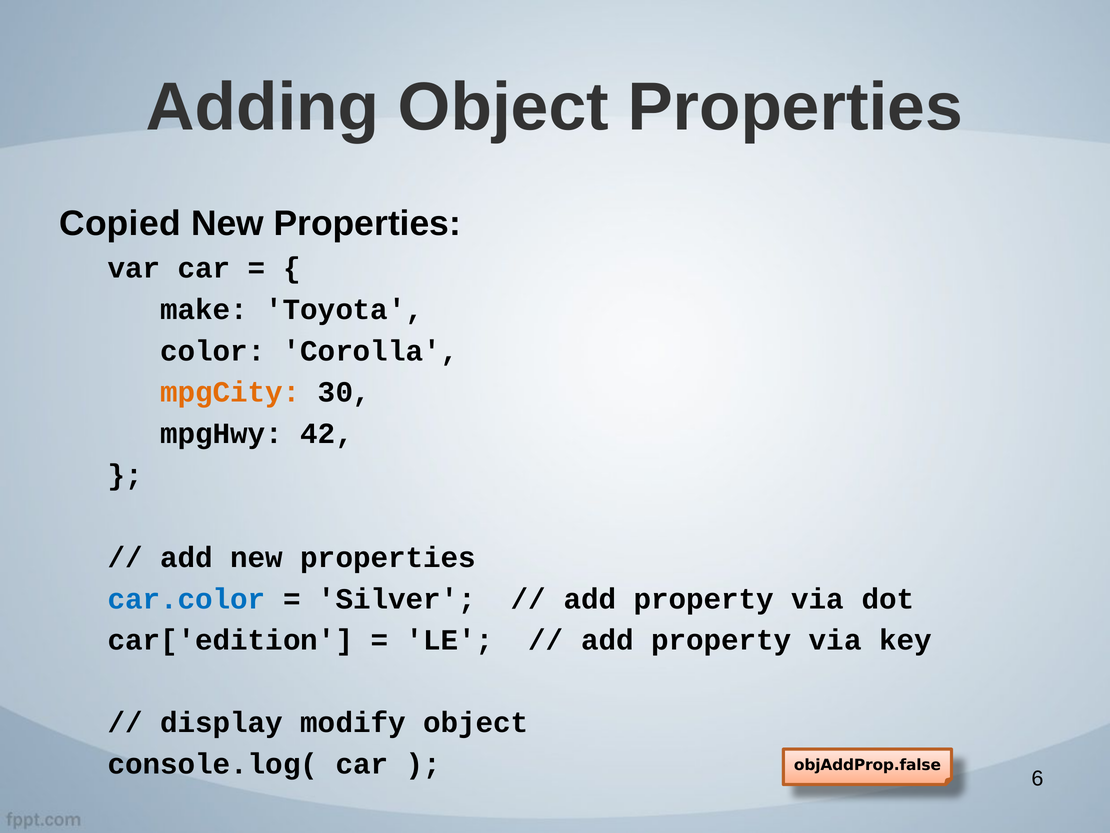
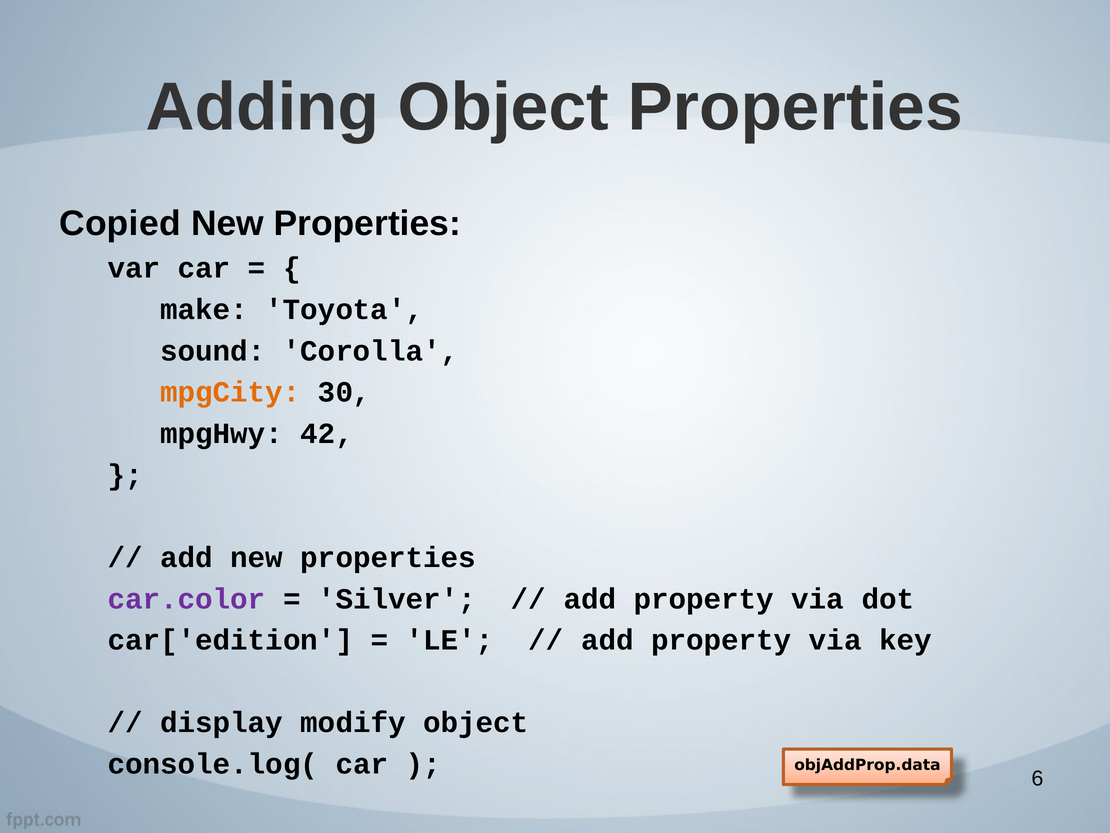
color: color -> sound (213, 351)
car.color colour: blue -> purple (187, 598)
objAddProp.false: objAddProp.false -> objAddProp.data (867, 764)
